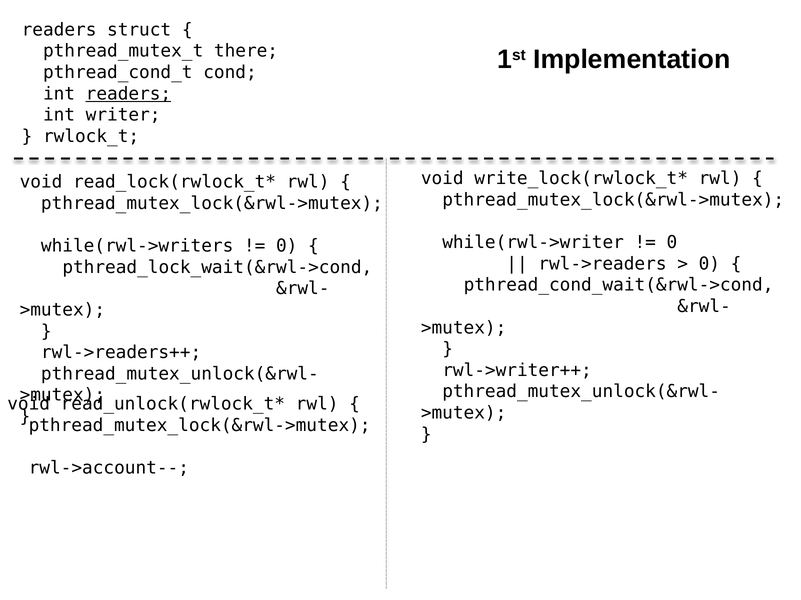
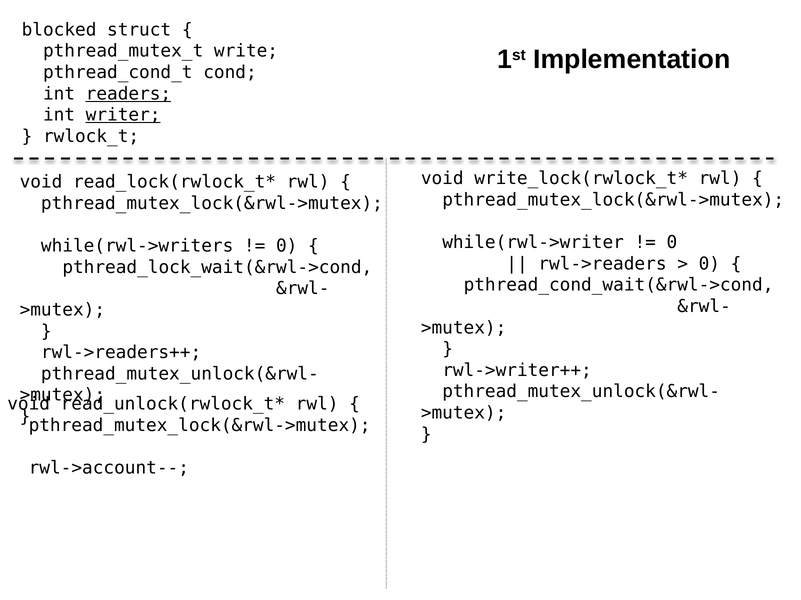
readers: readers -> blocked (59, 30)
there: there -> write (246, 51)
writer underline: none -> present (123, 115)
